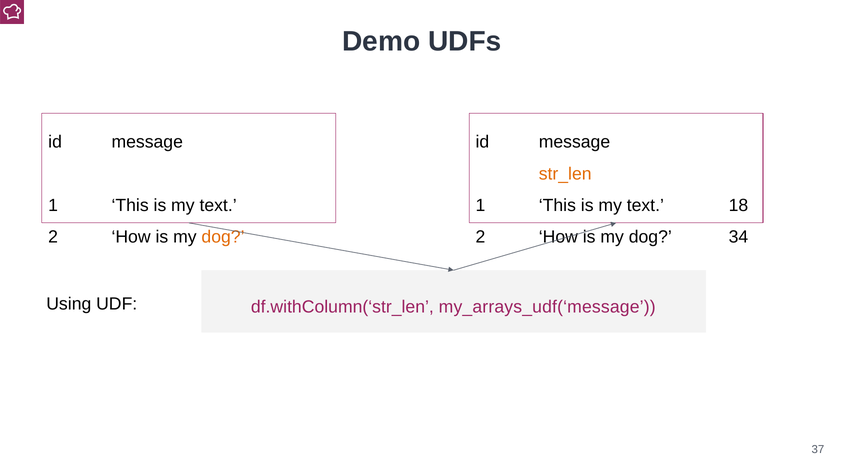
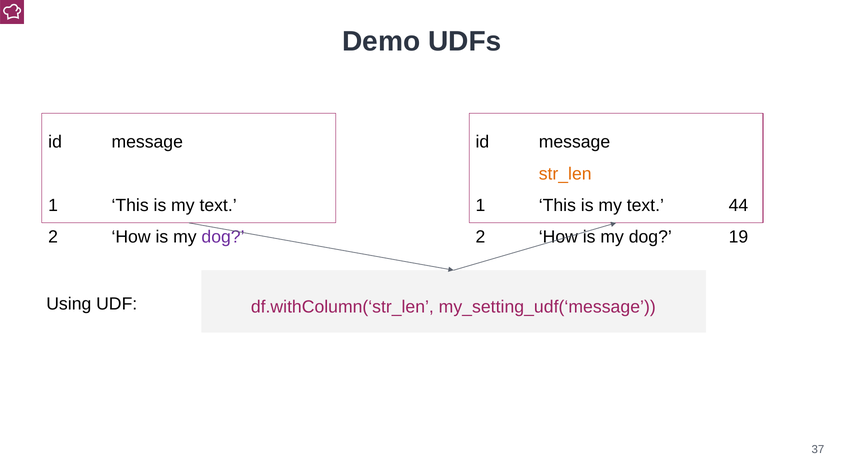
18: 18 -> 44 (738, 205)
dog colour: orange -> purple (223, 237)
34: 34 -> 19 (738, 237)
my_arrays_udf(‘message: my_arrays_udf(‘message -> my_setting_udf(‘message (547, 307)
